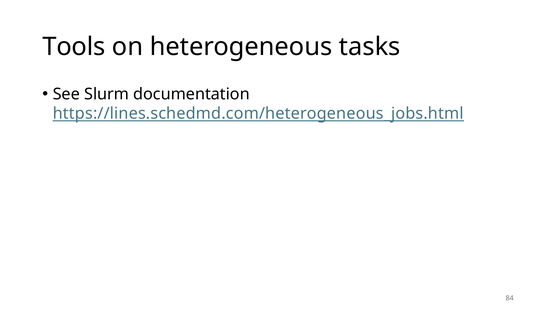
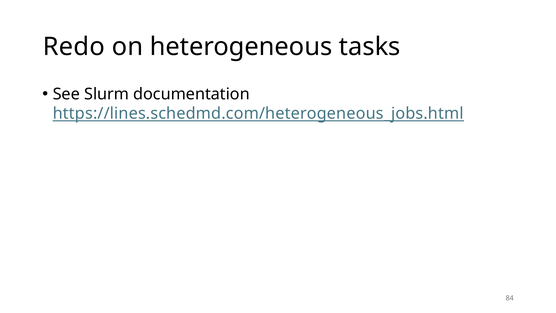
Tools: Tools -> Redo (74, 47)
